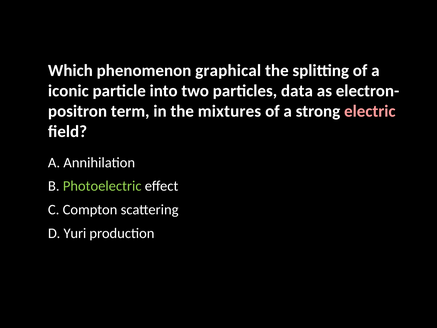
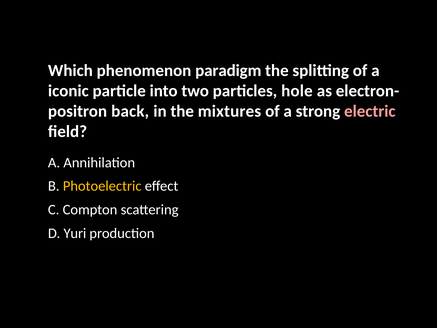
graphical: graphical -> paradigm (228, 70)
data: data -> hole (297, 91)
term: term -> back (130, 111)
Photoelectric colour: light green -> yellow (102, 186)
